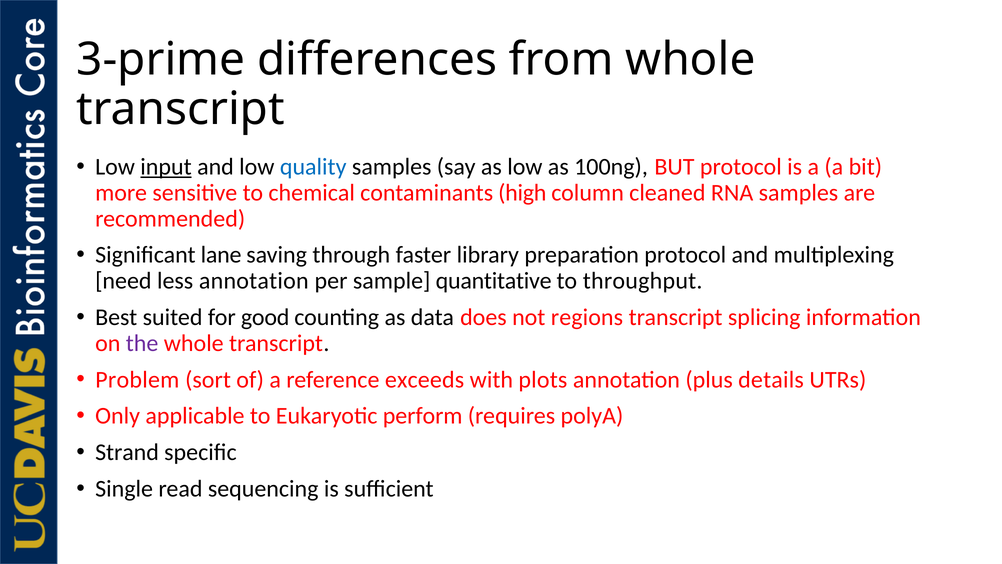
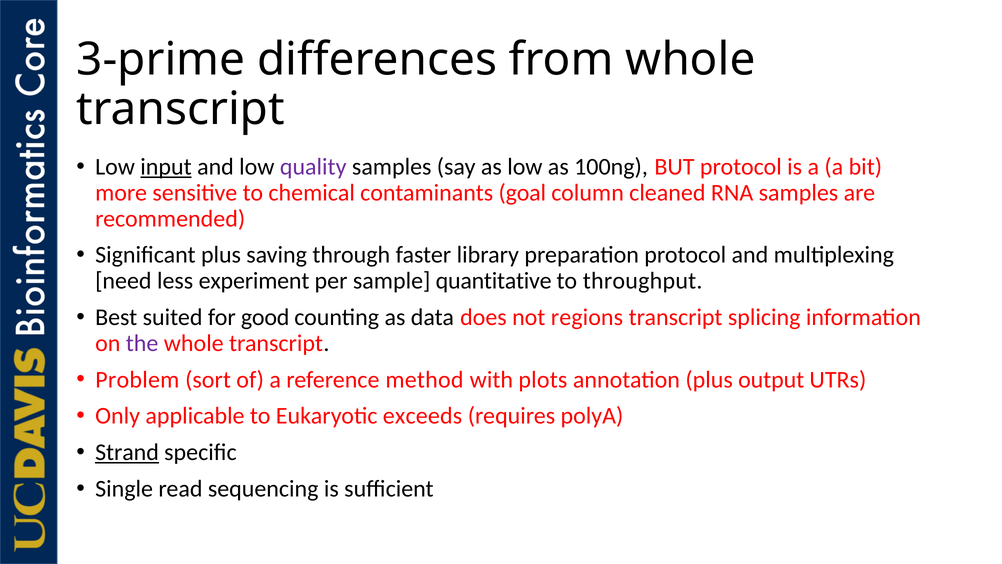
quality colour: blue -> purple (313, 167)
high: high -> goal (522, 193)
Significant lane: lane -> plus (221, 255)
less annotation: annotation -> experiment (254, 281)
exceeds: exceeds -> method (425, 379)
details: details -> output (771, 379)
perform: perform -> exceeds (423, 416)
Strand underline: none -> present (127, 452)
